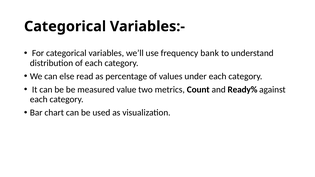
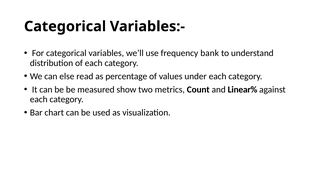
value: value -> show (126, 90)
Ready%: Ready% -> Linear% (242, 90)
